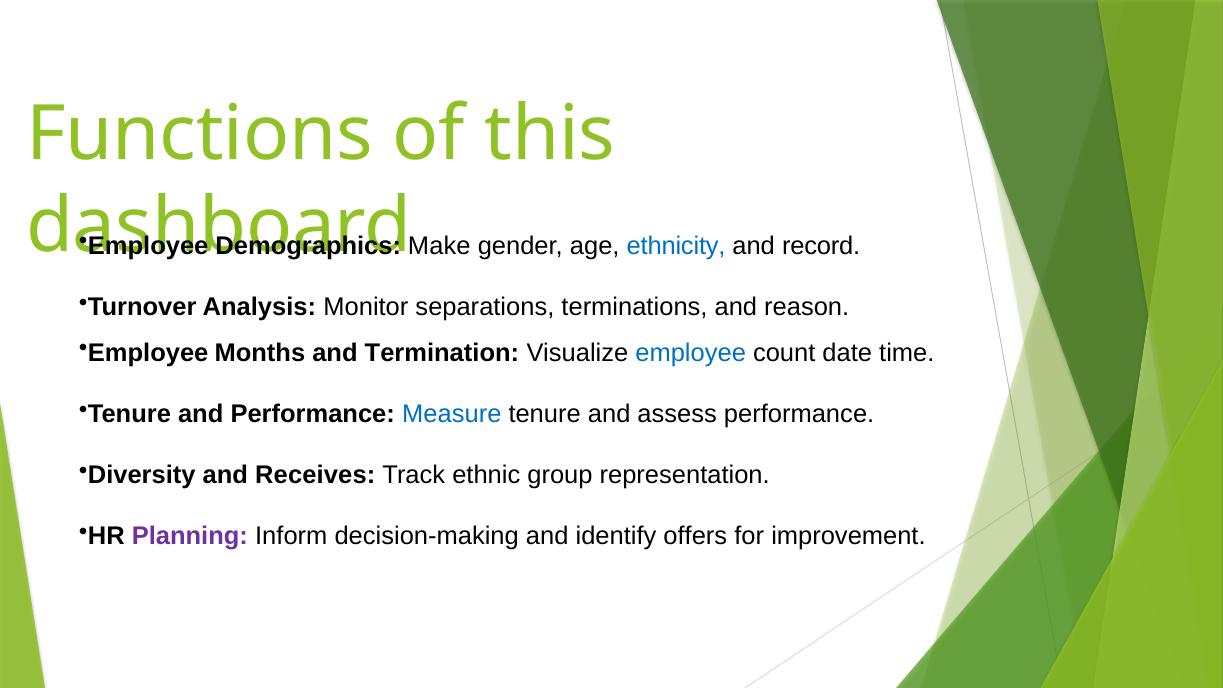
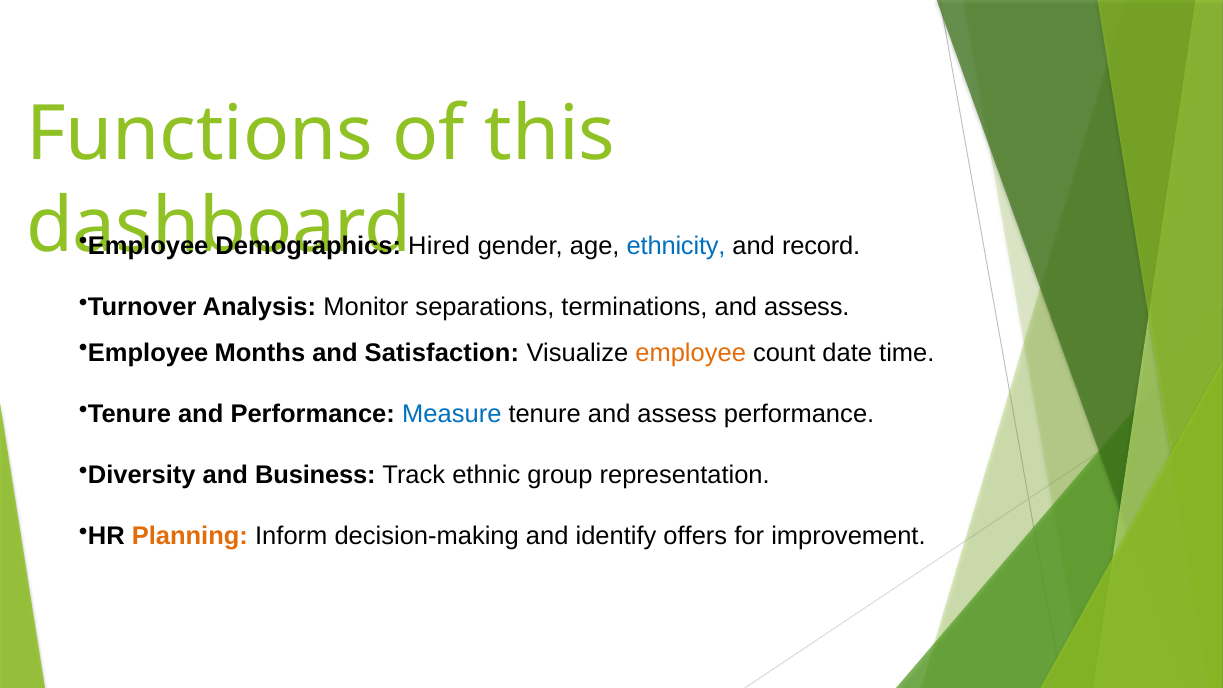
Make: Make -> Hired (439, 246)
terminations and reason: reason -> assess (807, 307)
Termination: Termination -> Satisfaction (442, 353)
employee colour: blue -> orange (691, 353)
Receives: Receives -> Business (315, 475)
Planning colour: purple -> orange (190, 536)
